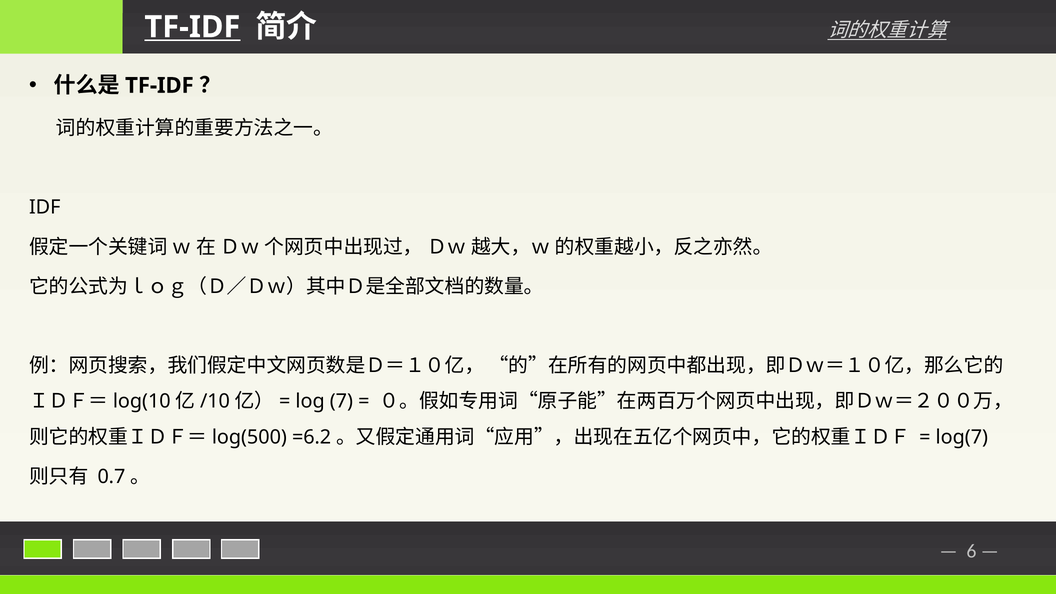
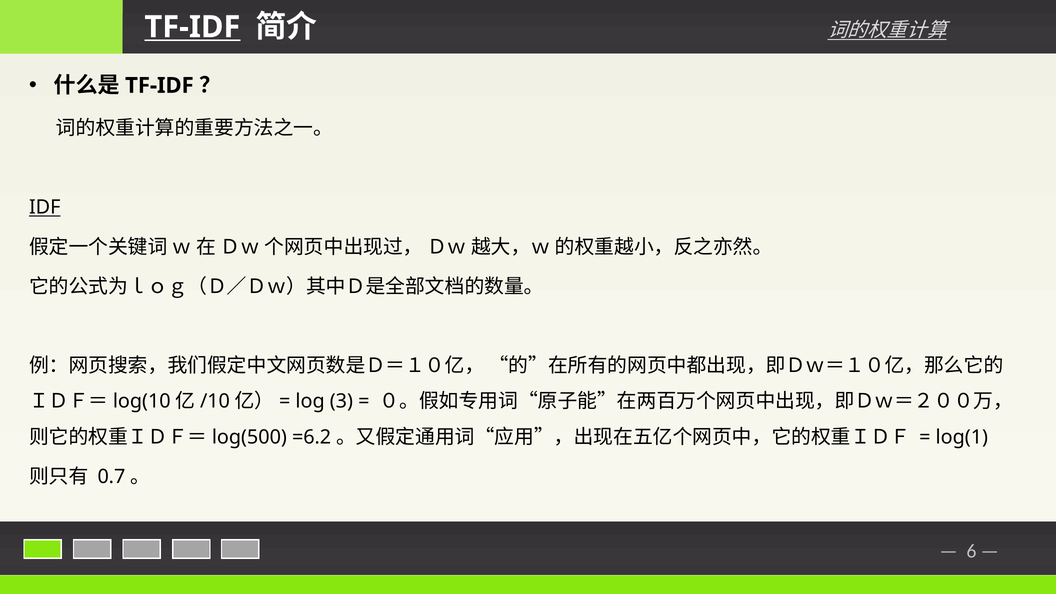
IDF underline: none -> present (45, 207)
7: 7 -> 3 (341, 401)
log(7: log(7 -> log(1 (962, 437)
